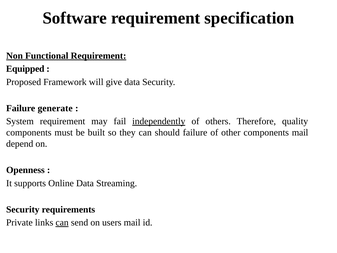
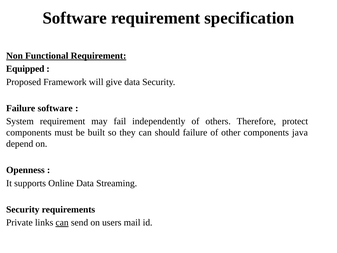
Failure generate: generate -> software (55, 108)
independently underline: present -> none (159, 121)
quality: quality -> protect (295, 121)
components mail: mail -> java (300, 132)
